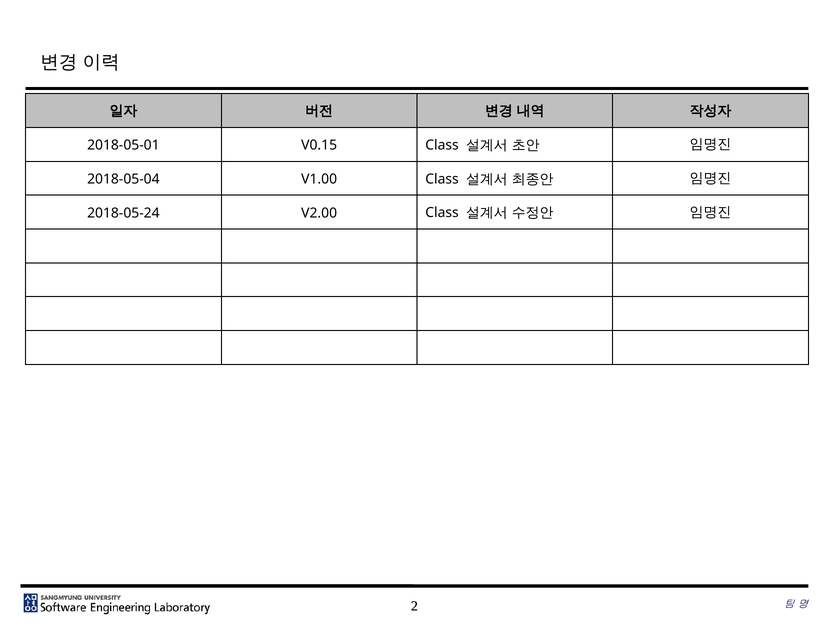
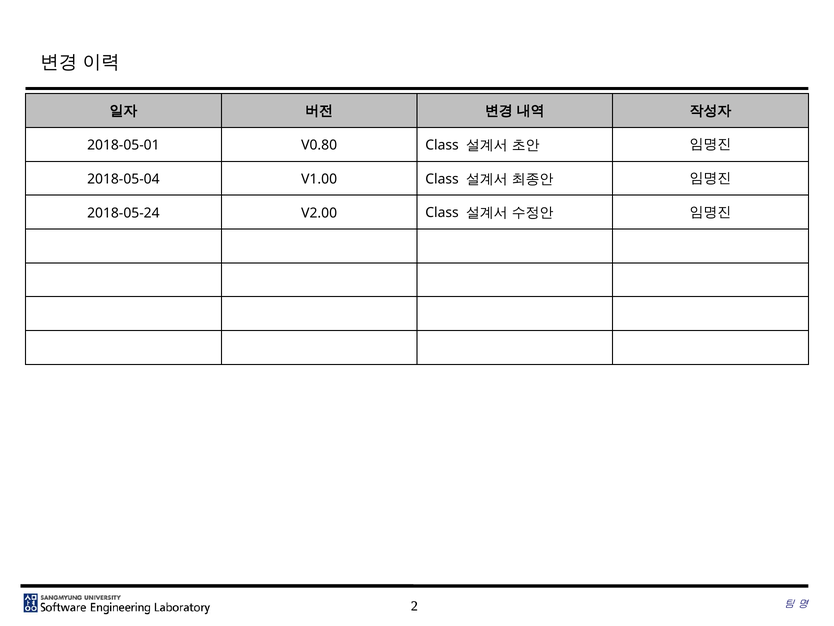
V0.15: V0.15 -> V0.80 (319, 145)
